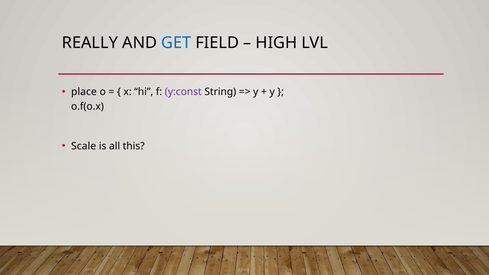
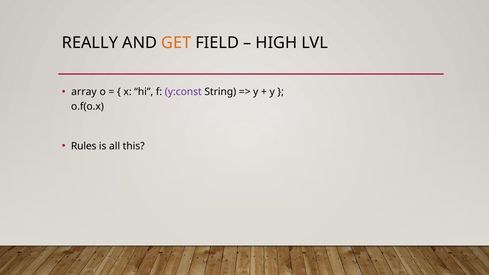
GET colour: blue -> orange (176, 43)
place: place -> array (84, 92)
Scale: Scale -> Rules (84, 146)
